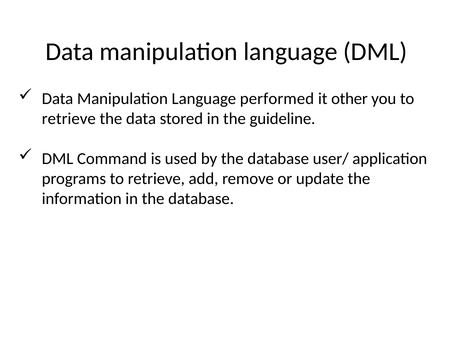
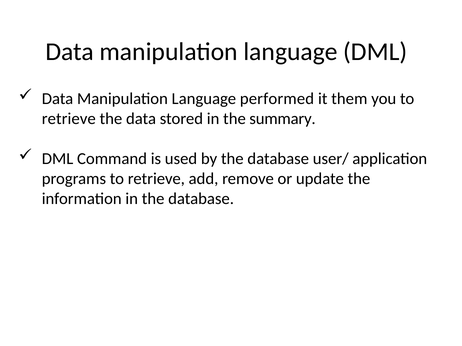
other: other -> them (349, 99)
guideline: guideline -> summary (283, 119)
